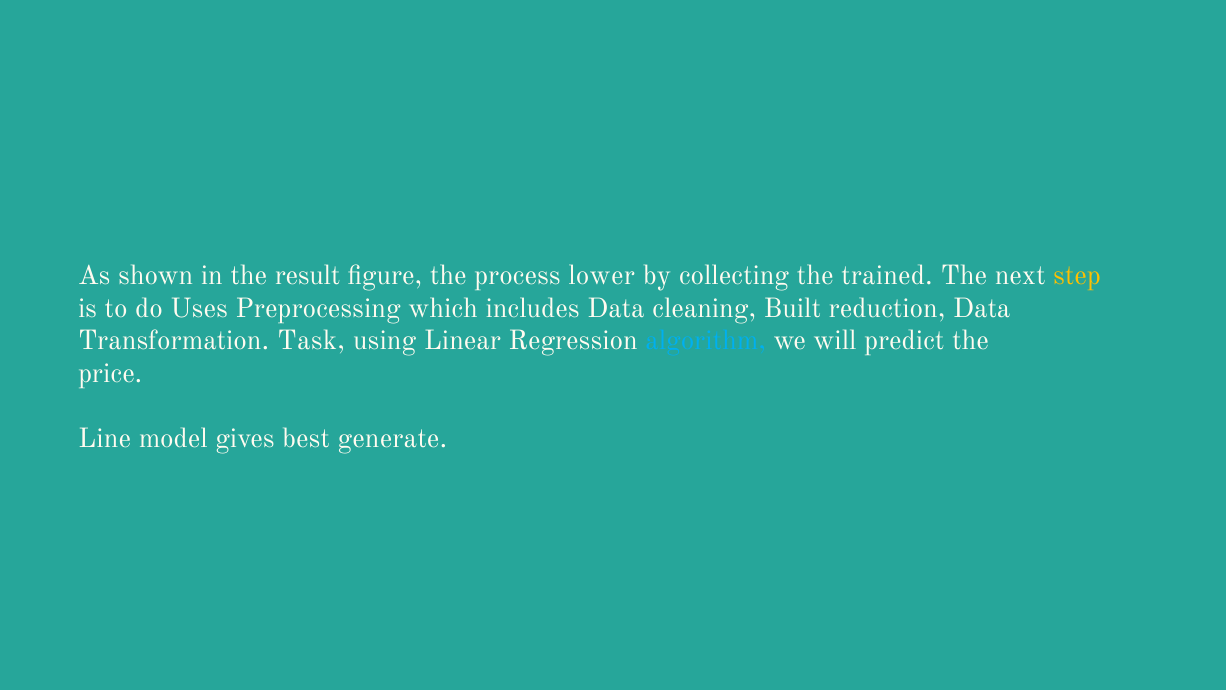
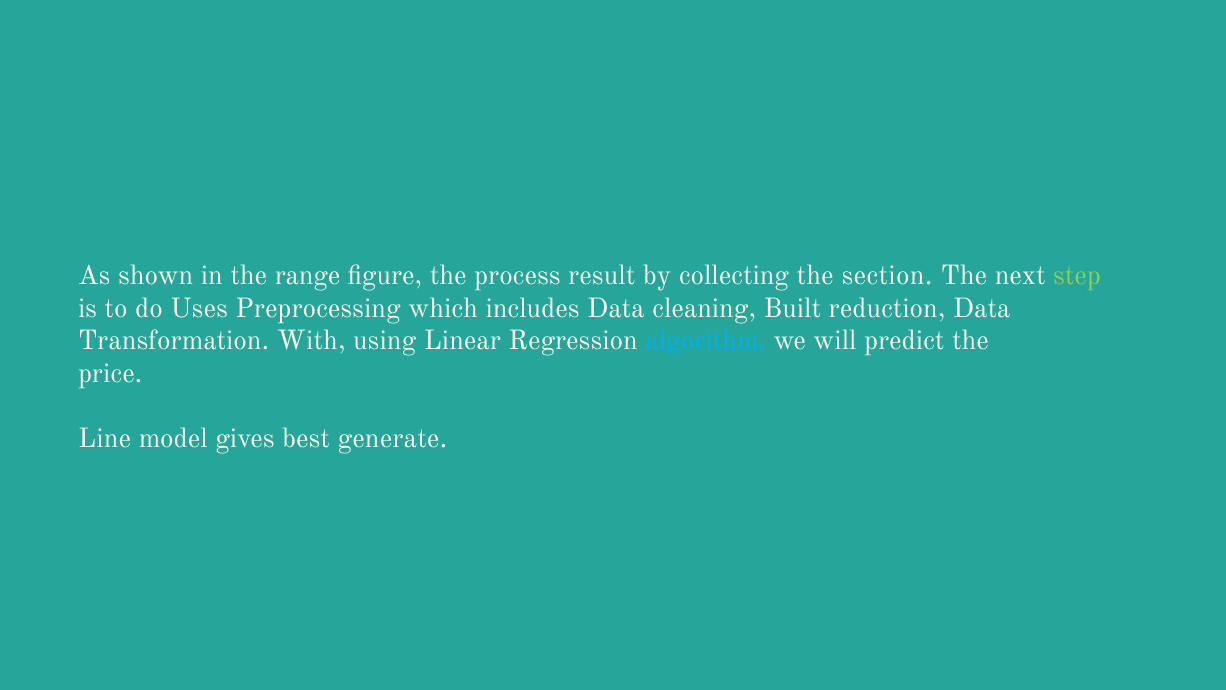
result: result -> range (308, 275)
lower: lower -> result (602, 275)
trained: trained -> section (887, 275)
step colour: yellow -> light green (1077, 275)
Task: Task -> With (311, 341)
